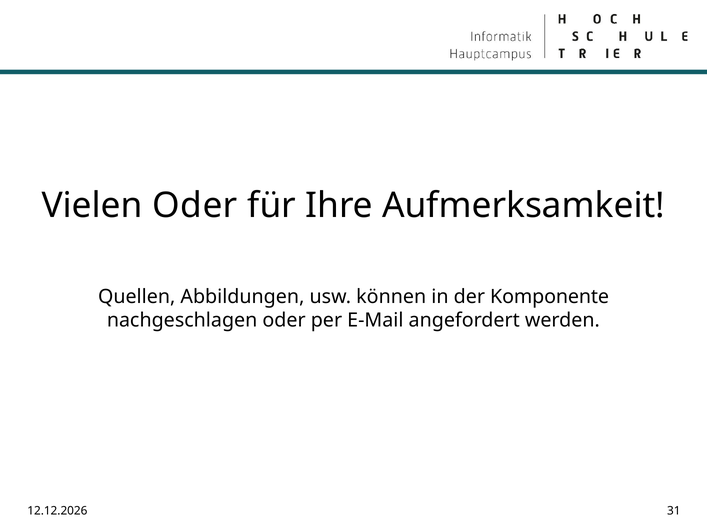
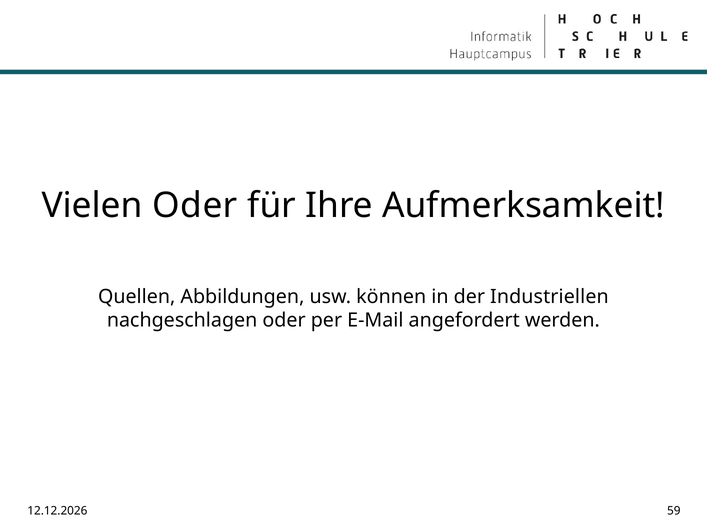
Komponente: Komponente -> Industriellen (549, 296)
31: 31 -> 59 (674, 510)
